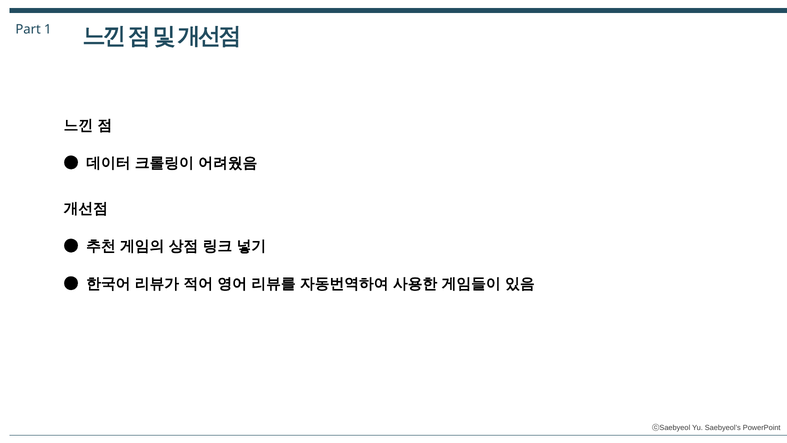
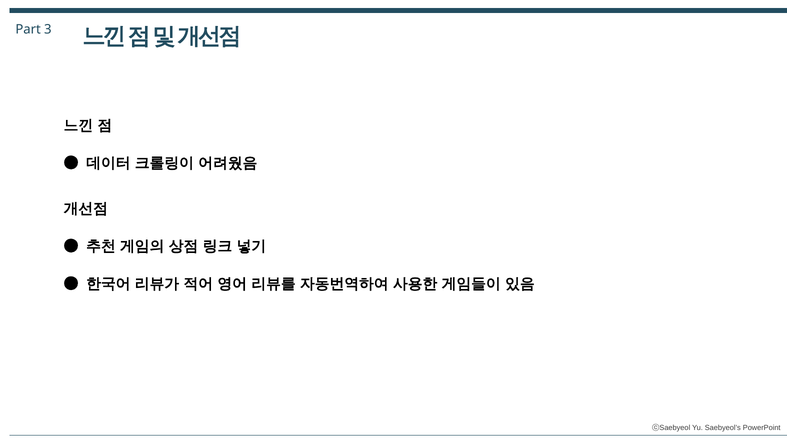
1: 1 -> 3 (48, 29)
